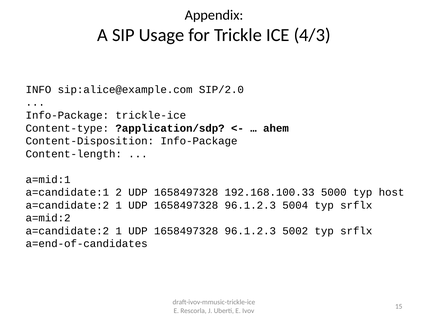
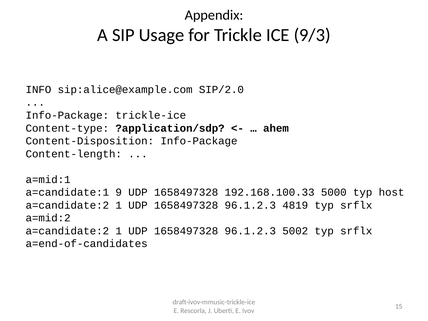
4/3: 4/3 -> 9/3 (312, 35)
2: 2 -> 9 (119, 192)
5004: 5004 -> 4819 (295, 205)
